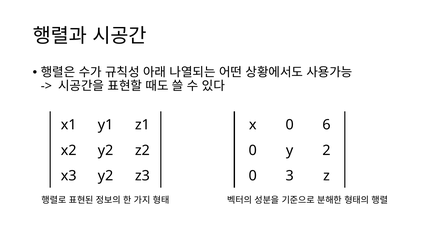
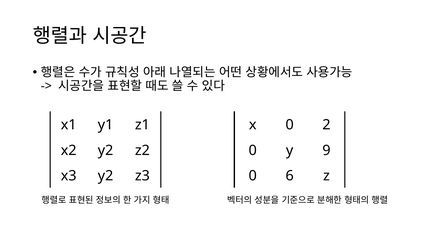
6: 6 -> 2 (326, 125)
2: 2 -> 9 (326, 151)
3: 3 -> 6 (290, 176)
